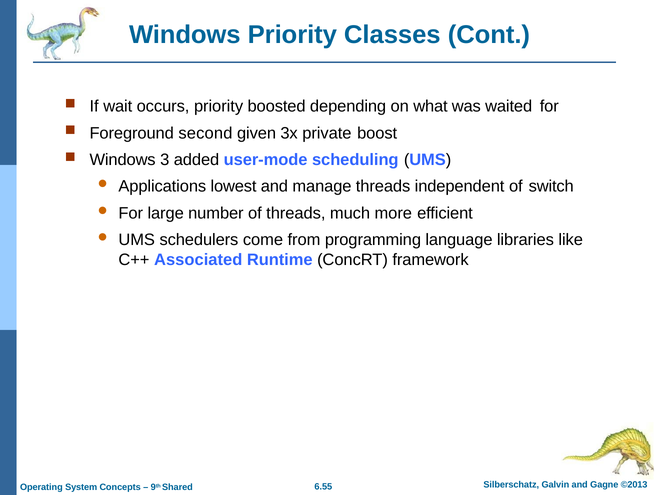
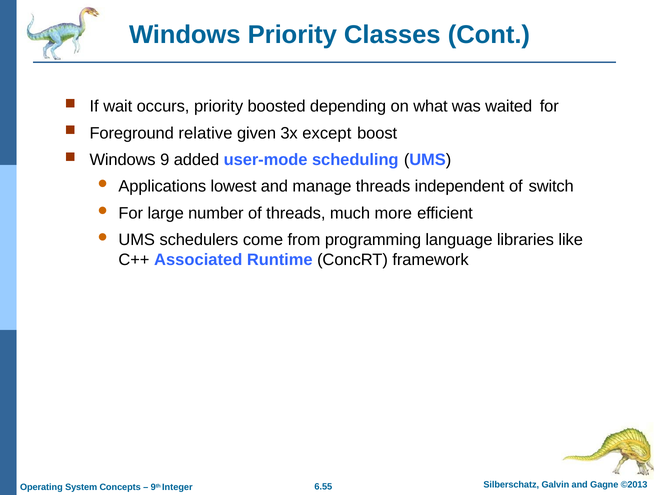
second: second -> relative (205, 133)
private: private -> except (327, 133)
3: 3 -> 9 (165, 160)
Shared: Shared -> Integer (177, 487)
